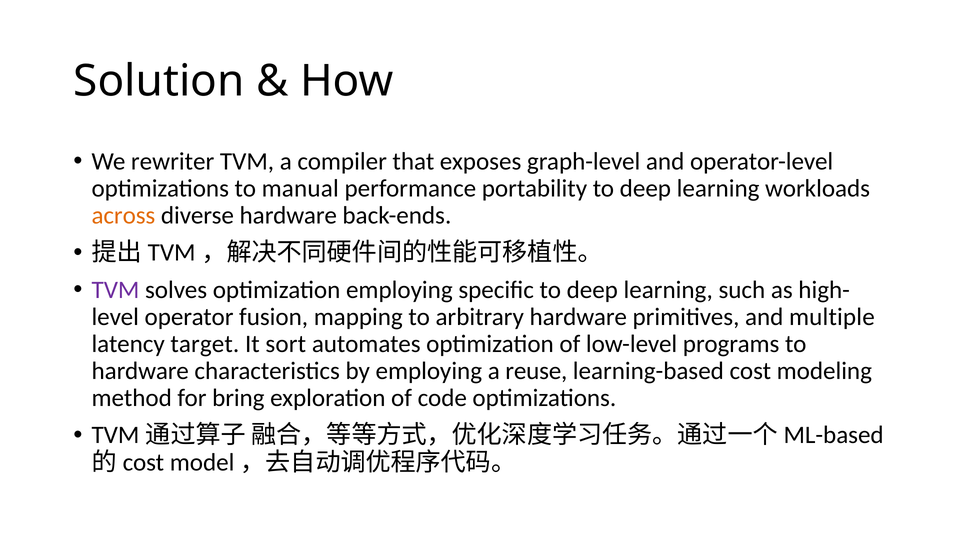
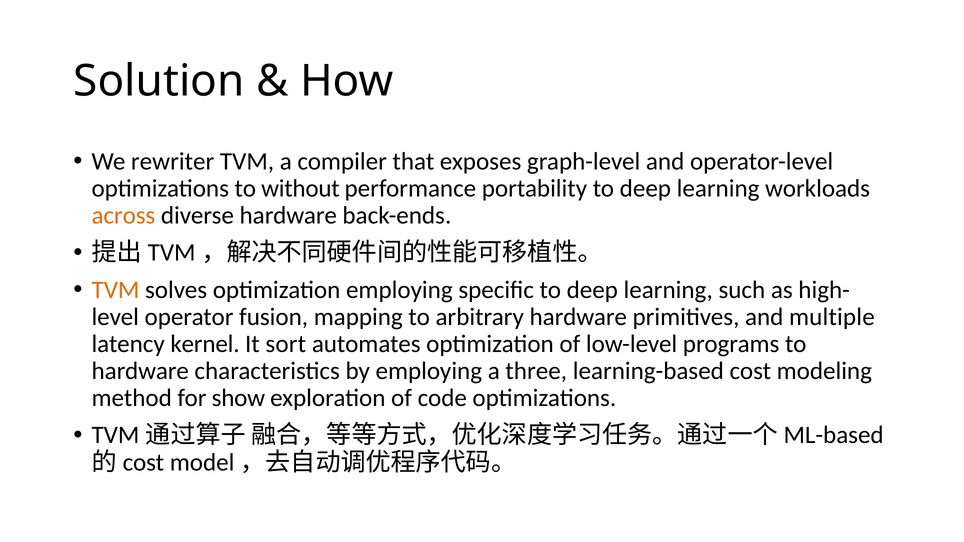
manual: manual -> without (300, 188)
TVM colour: purple -> orange (115, 290)
target: target -> kernel (205, 344)
reuse: reuse -> three (536, 371)
bring: bring -> show (238, 398)
